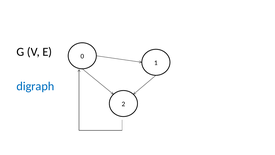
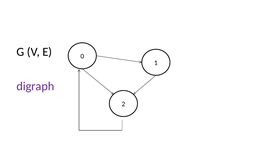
digraph colour: blue -> purple (35, 86)
